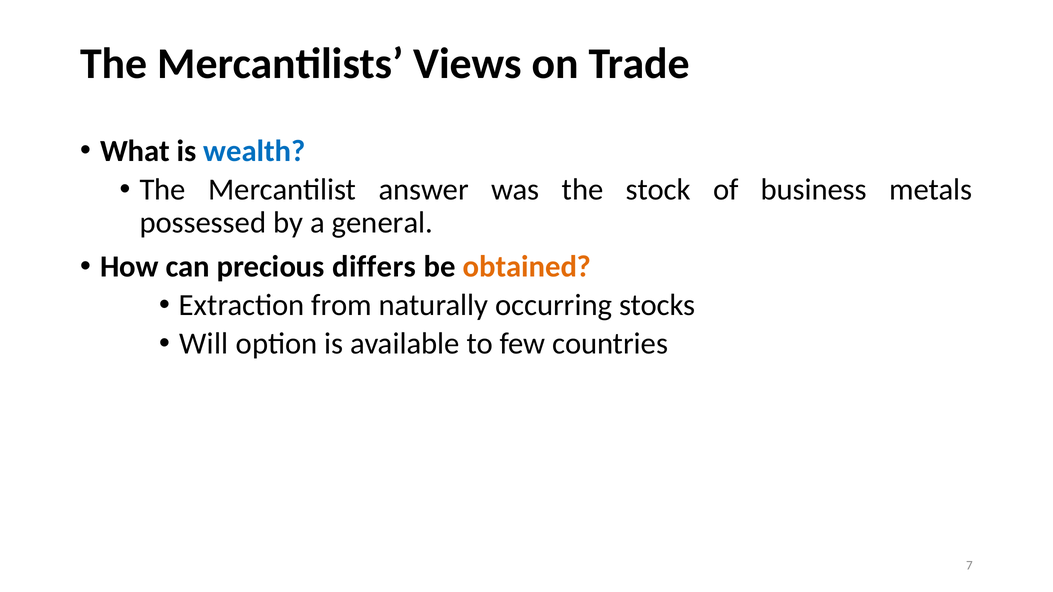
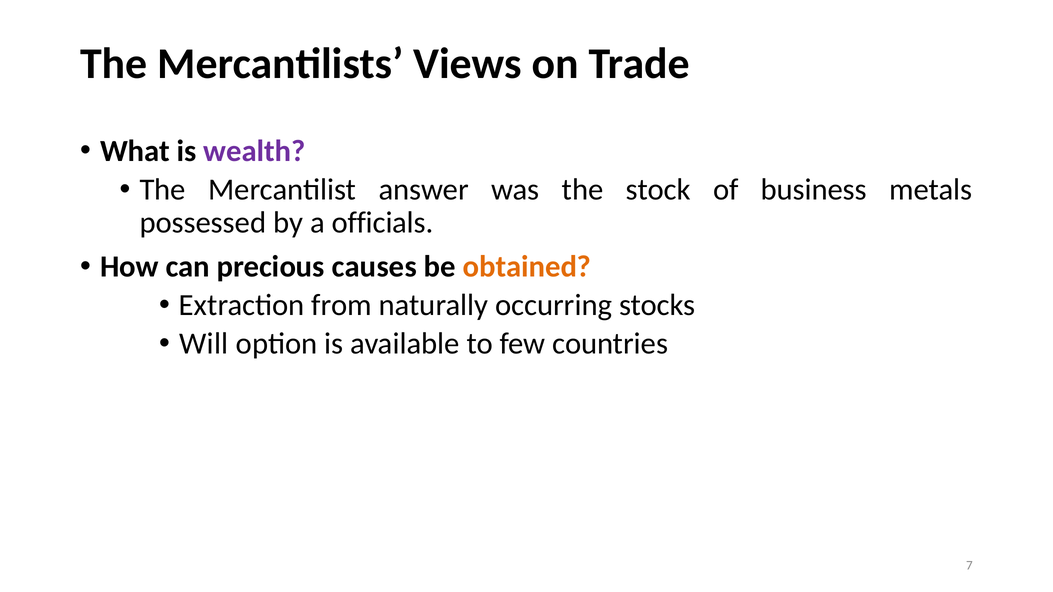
wealth colour: blue -> purple (254, 151)
general: general -> officials (382, 223)
differs: differs -> causes (374, 267)
